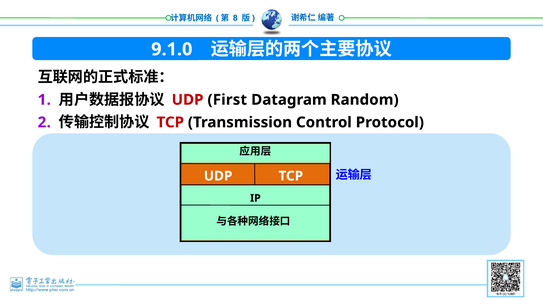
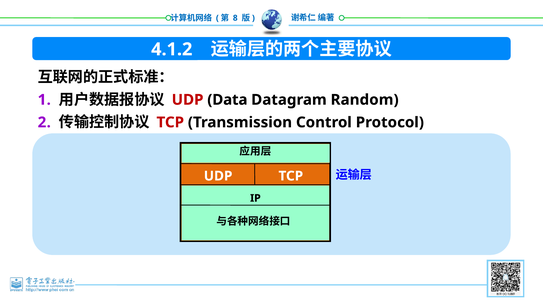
9.1.0: 9.1.0 -> 4.1.2 (172, 49)
First: First -> Data (227, 100)
